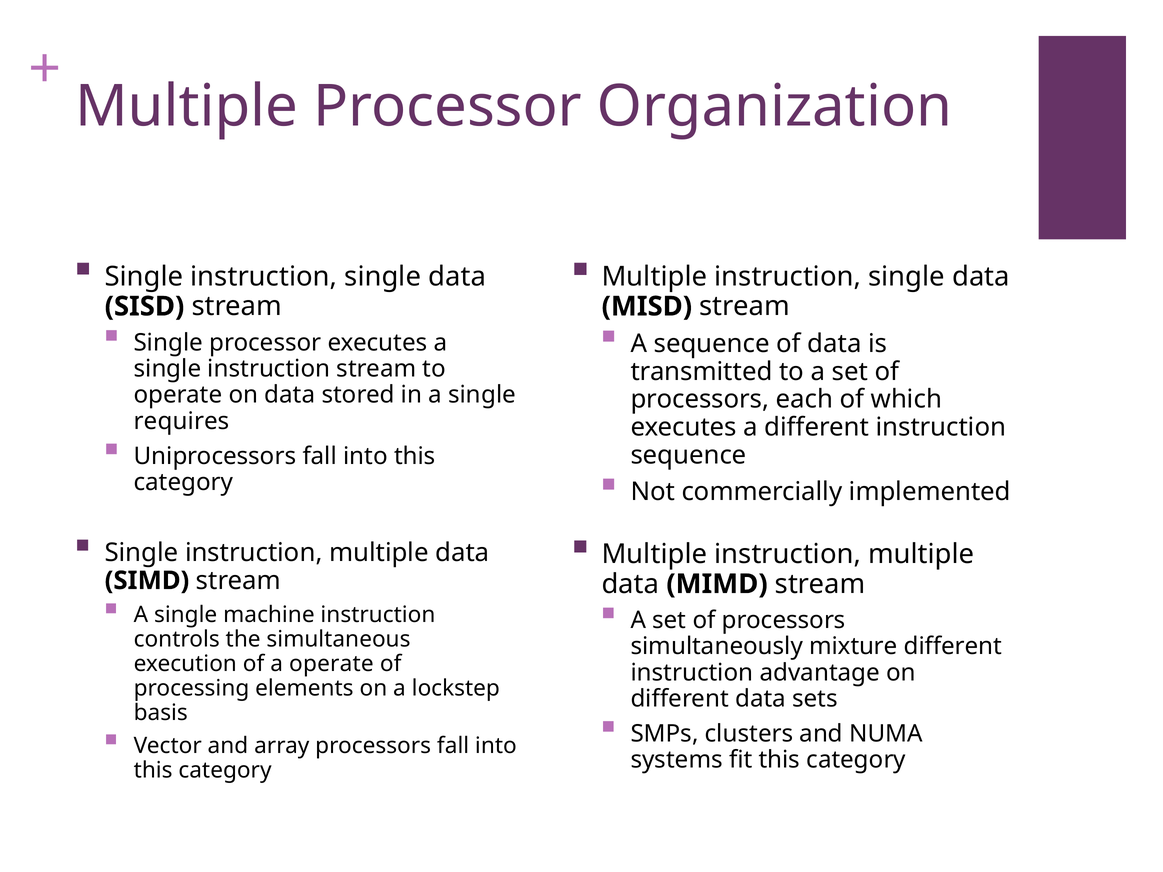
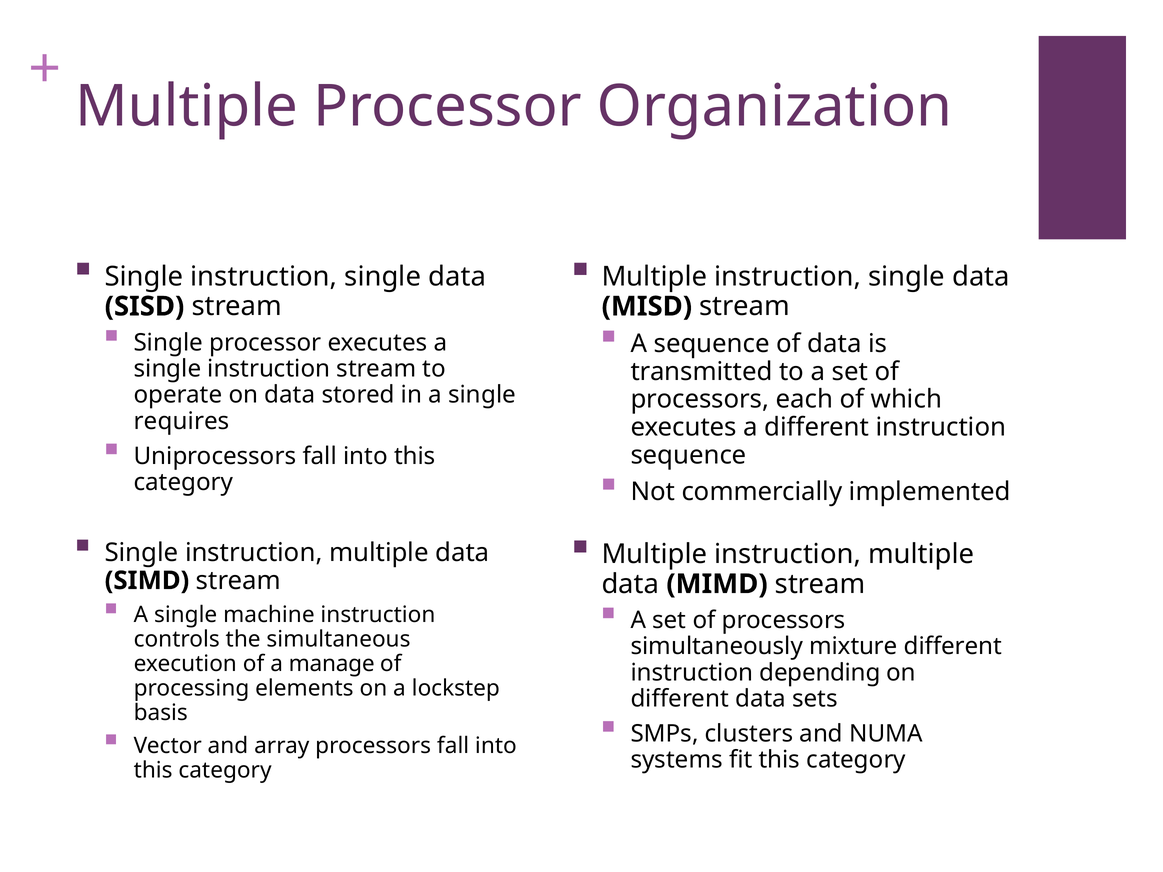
a operate: operate -> manage (332, 664)
advantage: advantage -> depending (820, 673)
